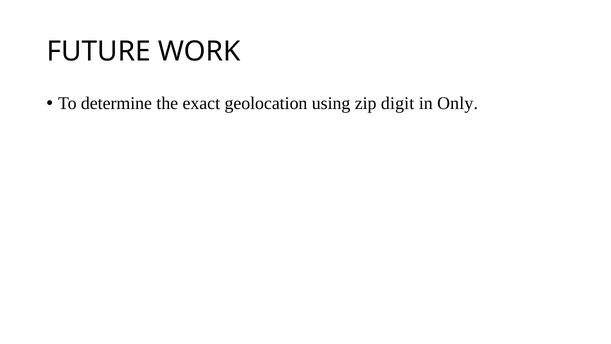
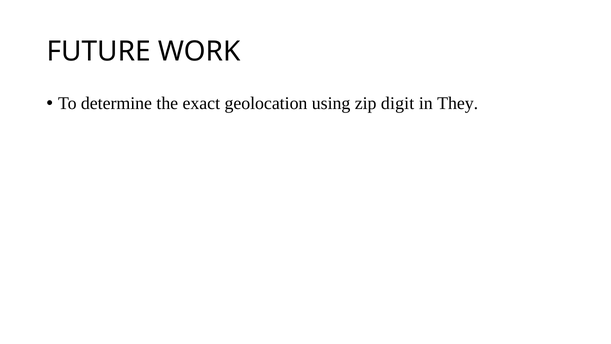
Only: Only -> They (458, 103)
